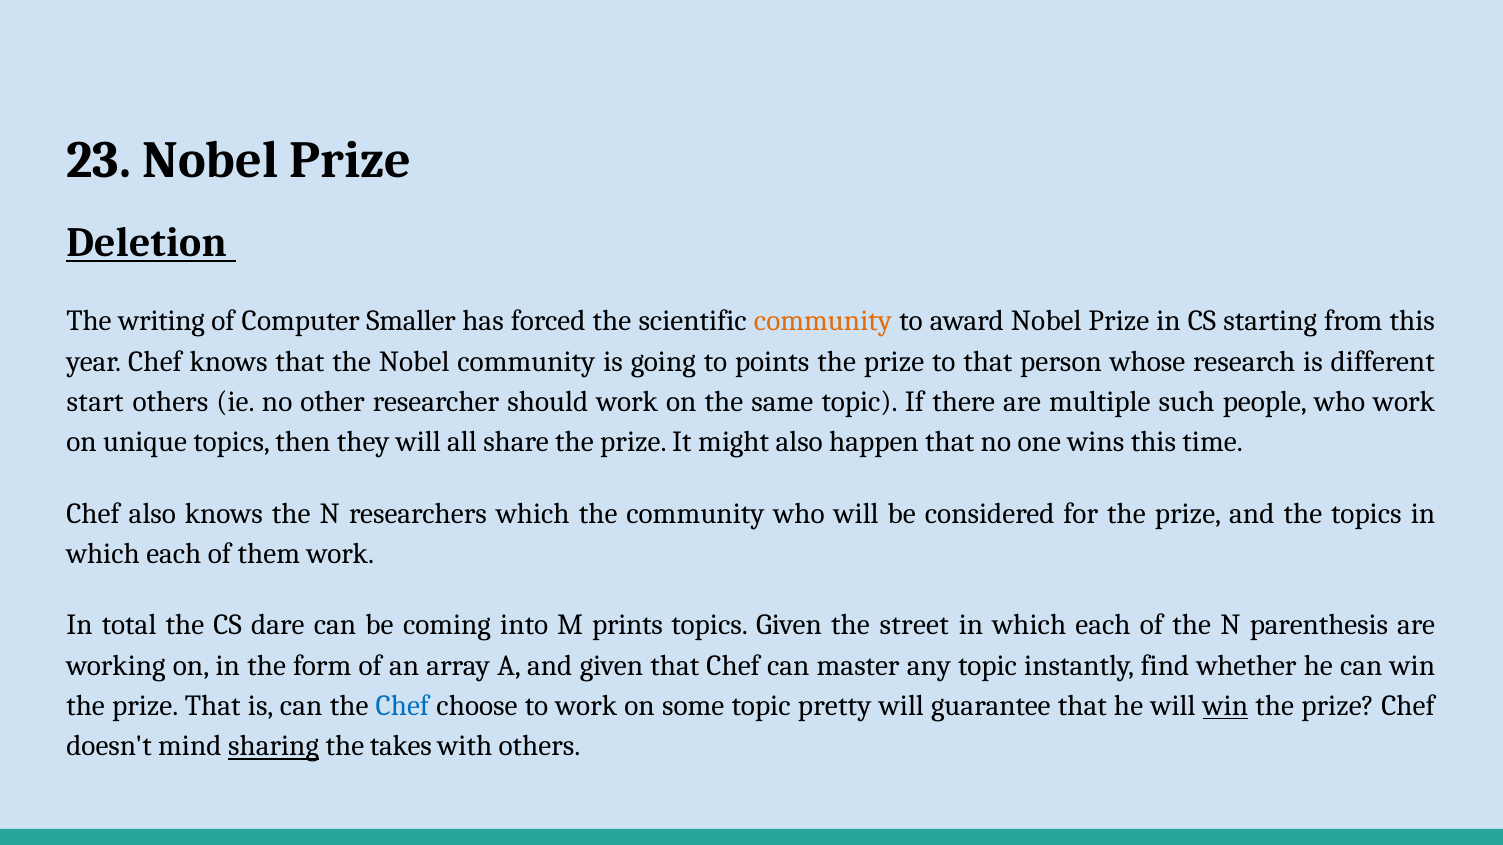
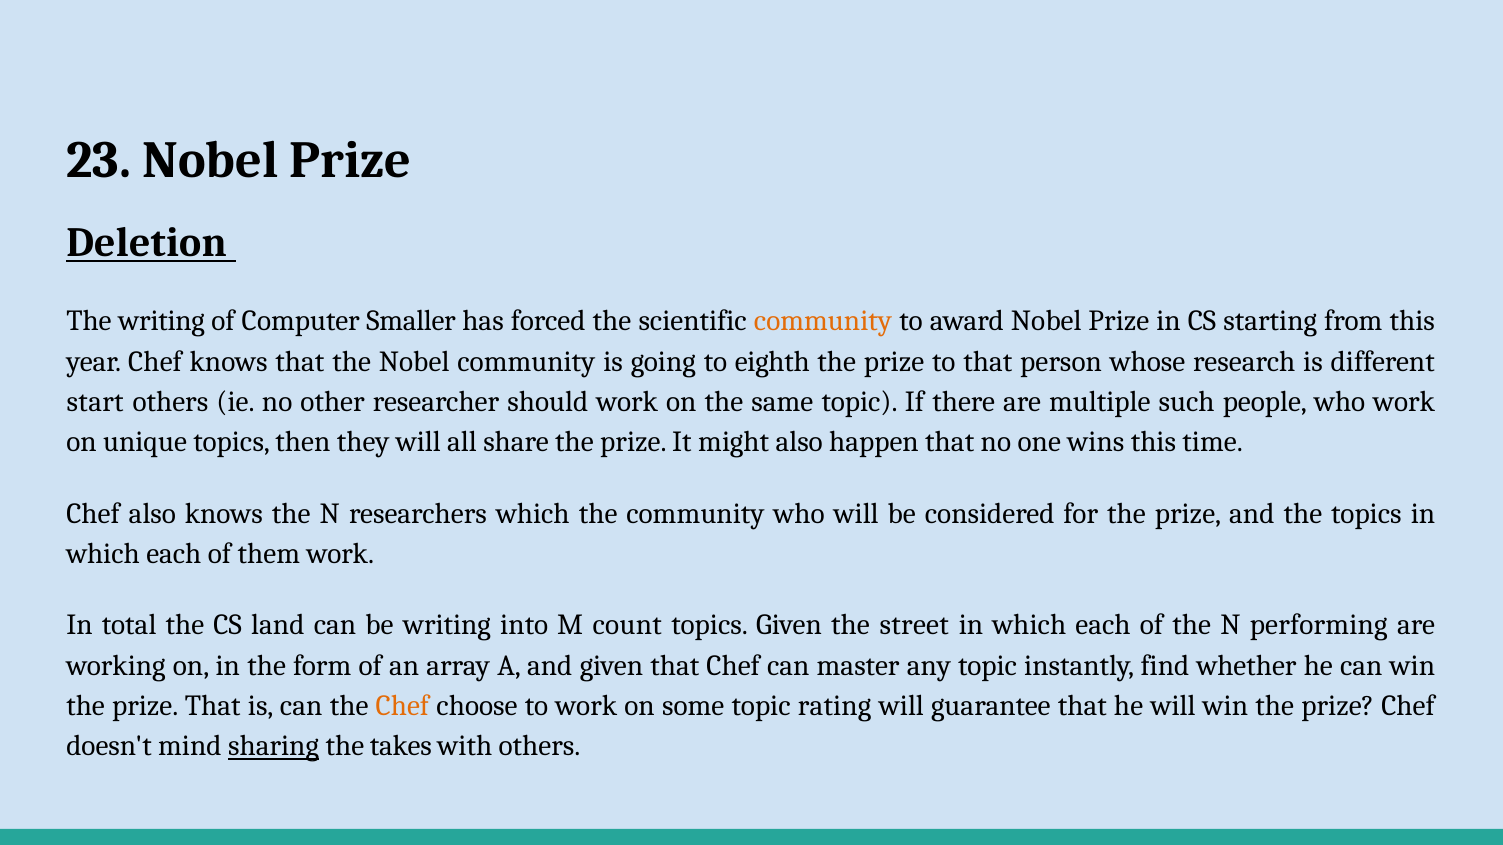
points: points -> eighth (772, 362)
dare: dare -> land (278, 626)
be coming: coming -> writing (447, 626)
prints: prints -> count (627, 626)
parenthesis: parenthesis -> performing (1319, 626)
Chef colour: blue -> orange (402, 706)
pretty: pretty -> rating (835, 706)
win underline: present -> none (1225, 706)
